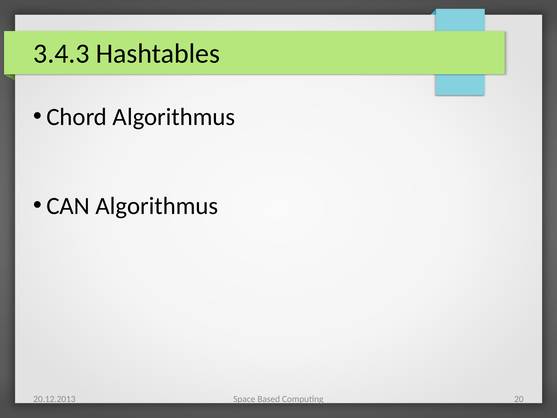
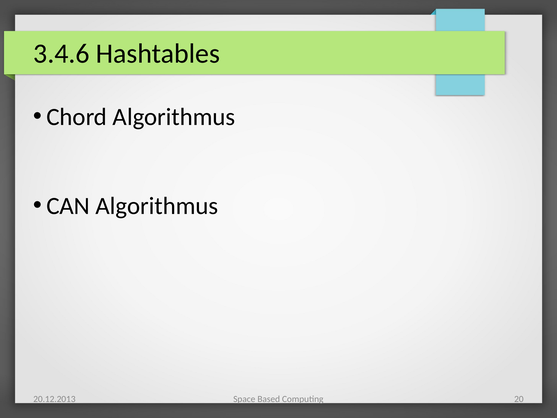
3.4.3: 3.4.3 -> 3.4.6 (61, 53)
